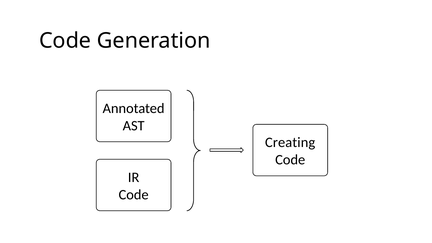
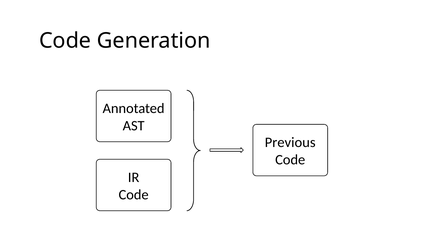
Creating: Creating -> Previous (290, 142)
